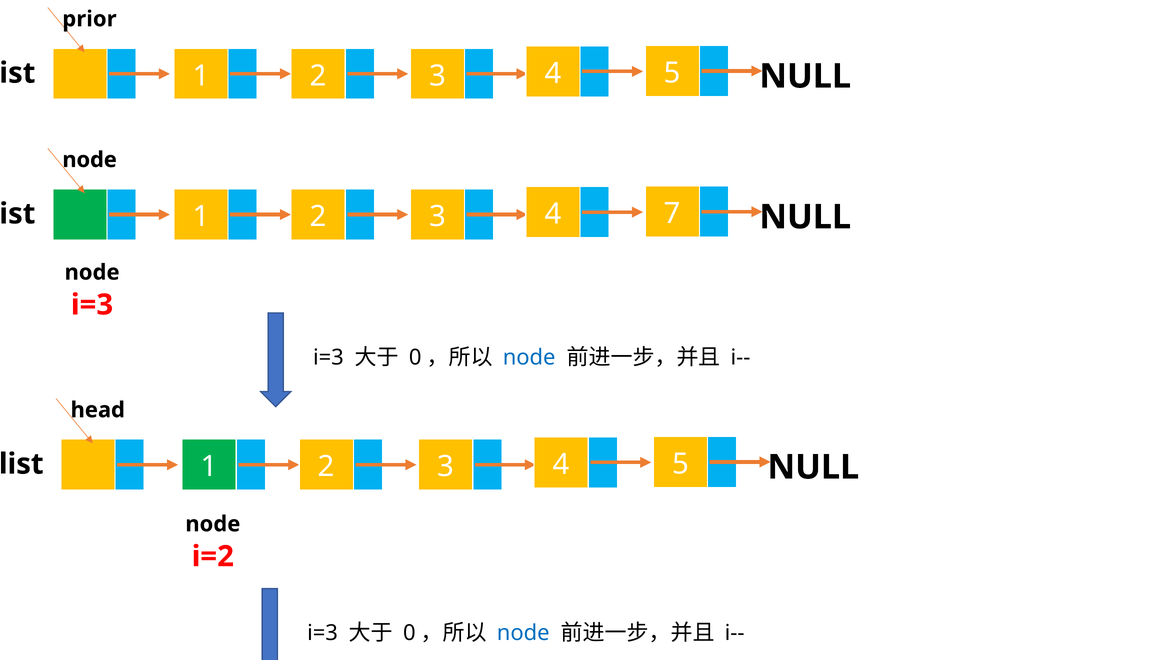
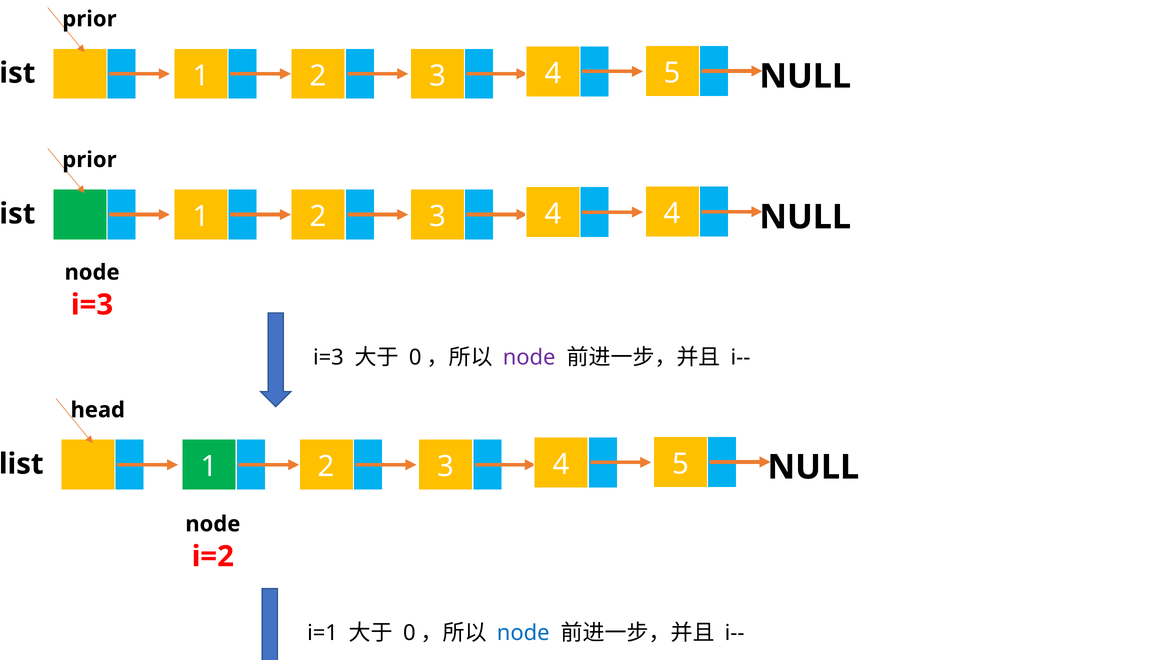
node: node -> prior (89, 160)
4 7: 7 -> 4 (672, 214)
node colour: blue -> purple (529, 357)
i=3: i=3 -> i=1 (323, 633)
